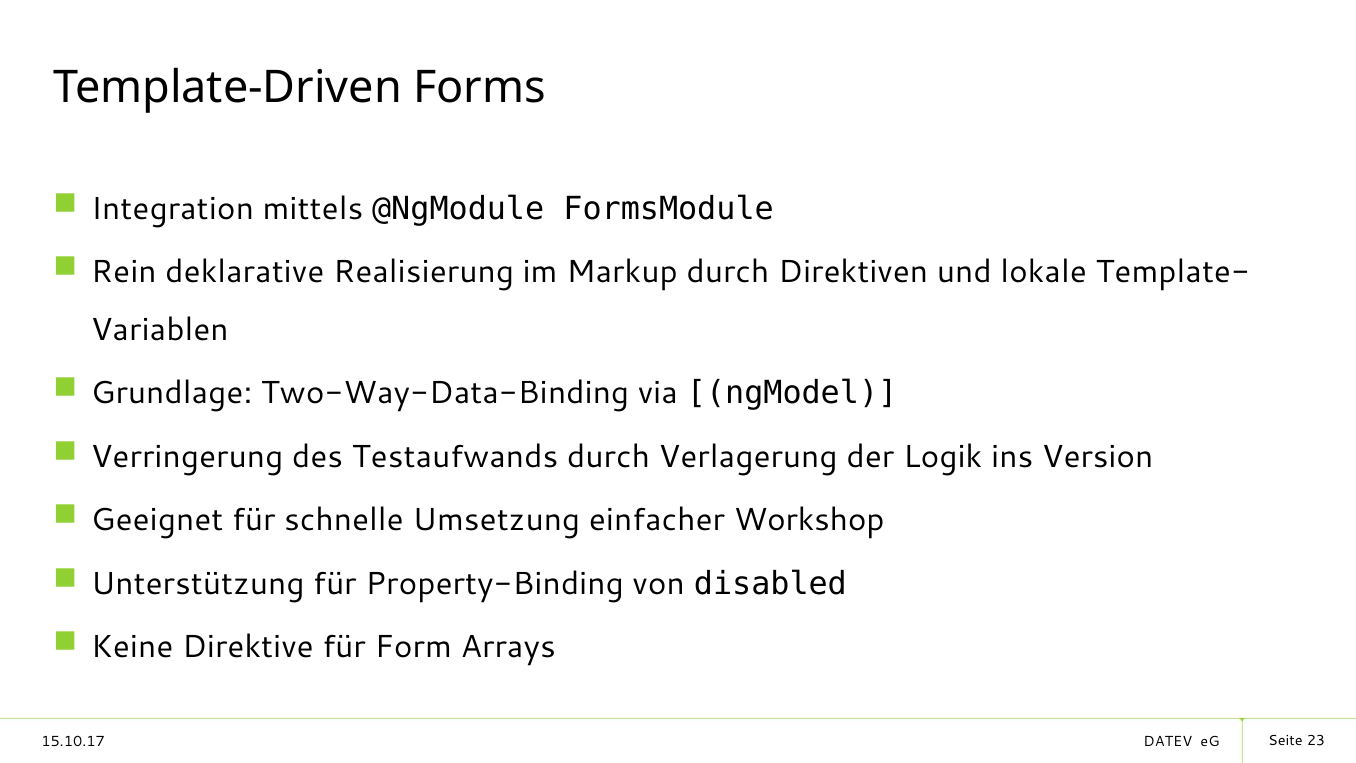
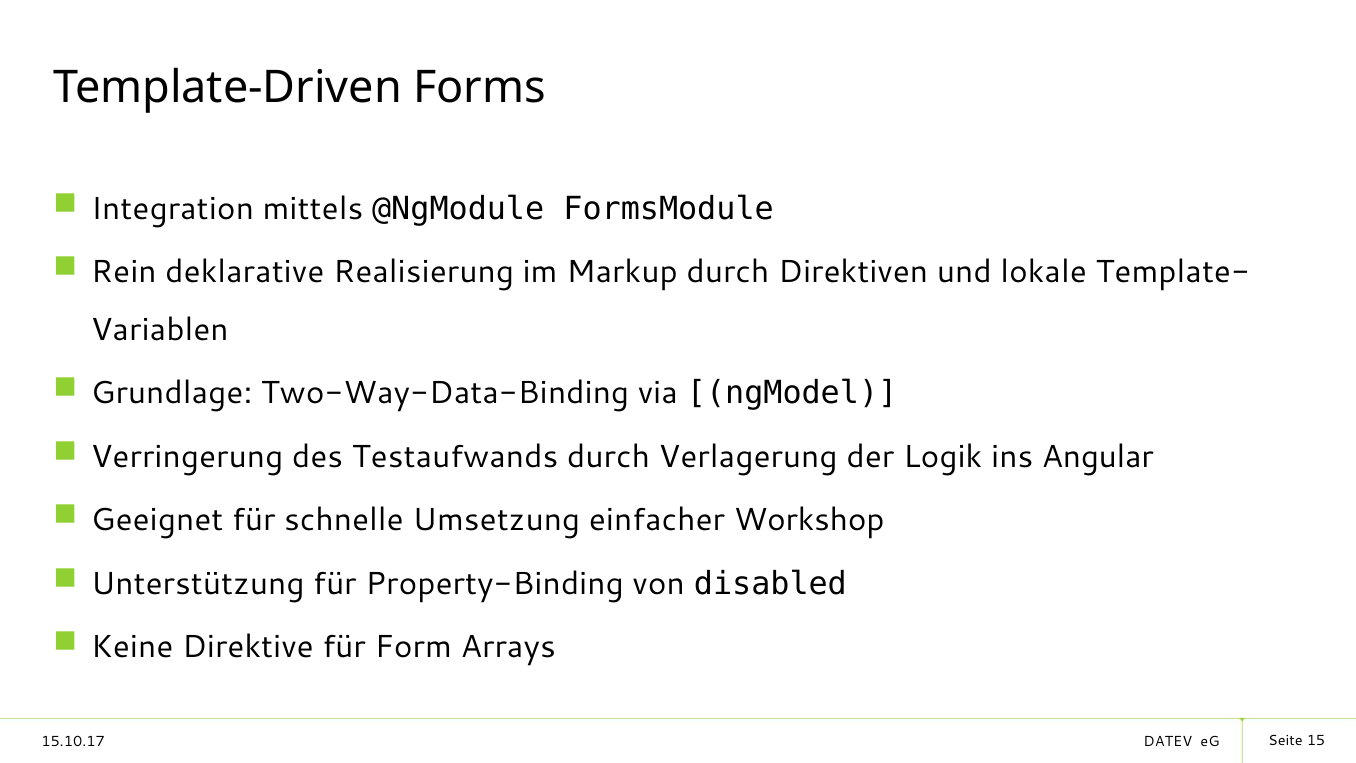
Version: Version -> Angular (1098, 457)
23: 23 -> 15 (1316, 740)
